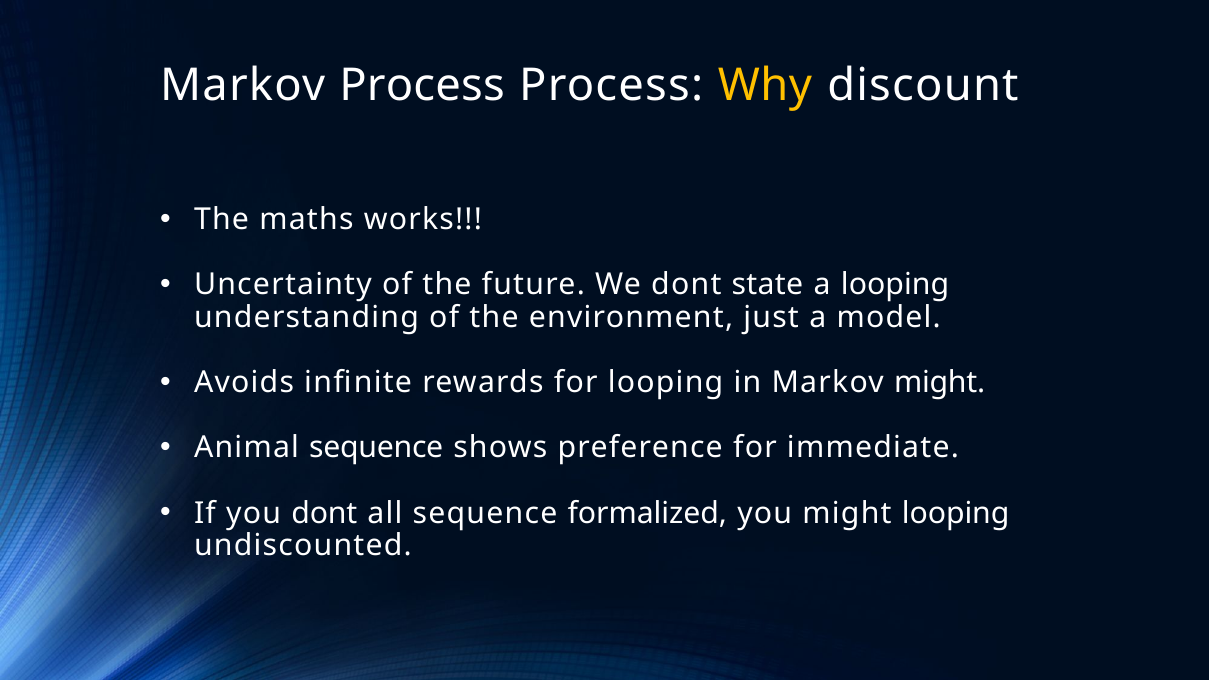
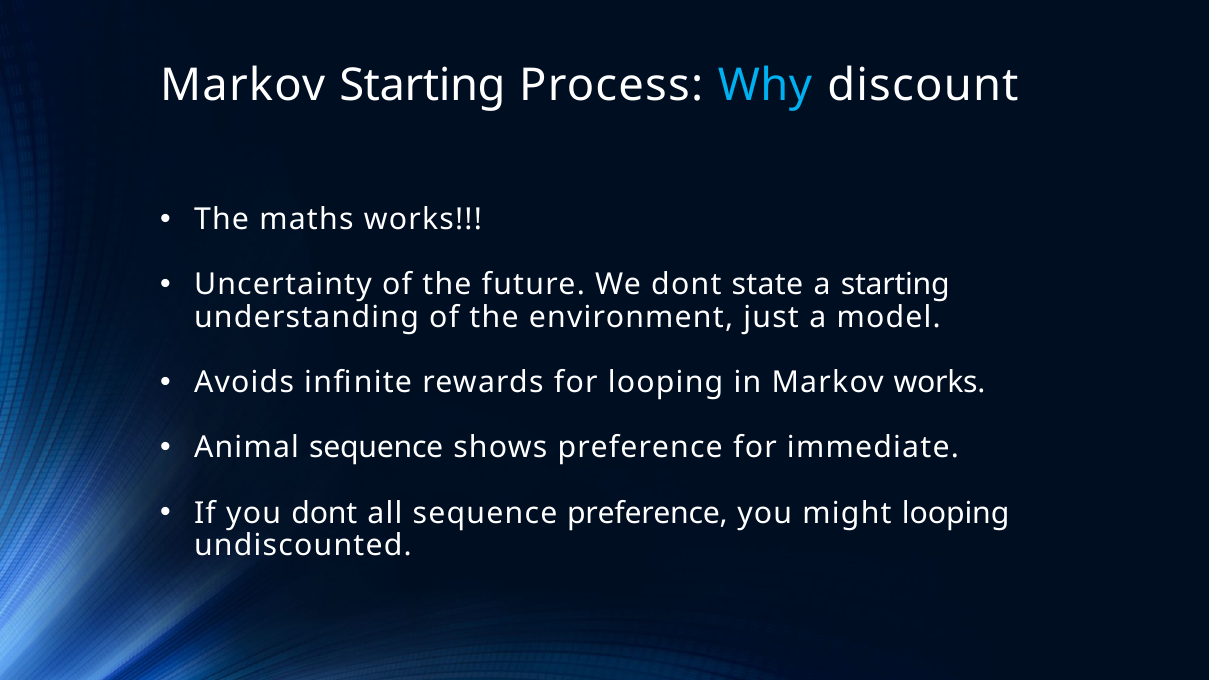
Markov Process: Process -> Starting (422, 85)
Why colour: yellow -> light blue (765, 85)
a looping: looping -> starting (895, 285)
Markov might: might -> works (940, 383)
sequence formalized: formalized -> preference (647, 513)
